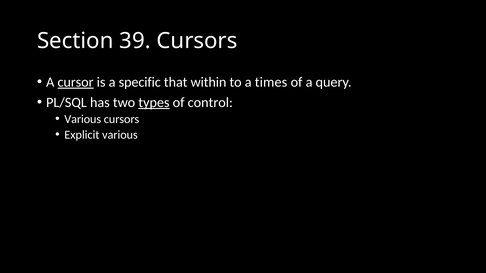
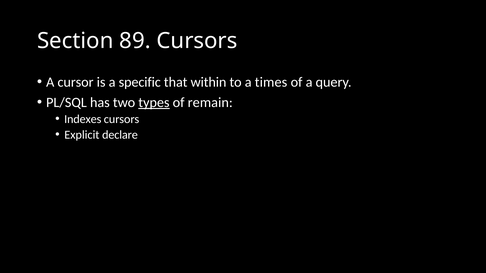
39: 39 -> 89 (135, 41)
cursor underline: present -> none (76, 82)
control: control -> remain (210, 103)
Various: Various -> Indexes (83, 119)
Explicit various: various -> declare (120, 135)
